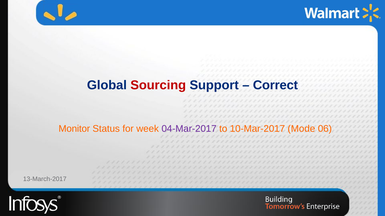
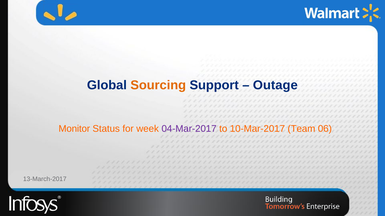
Sourcing colour: red -> orange (158, 85)
Correct: Correct -> Outage (275, 85)
Mode: Mode -> Team (301, 129)
